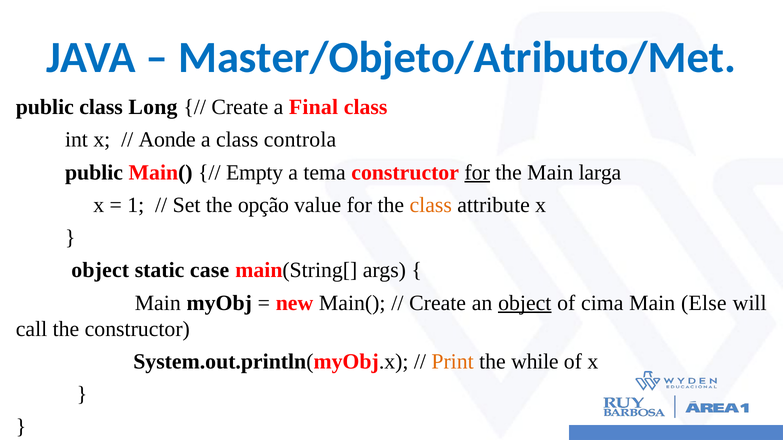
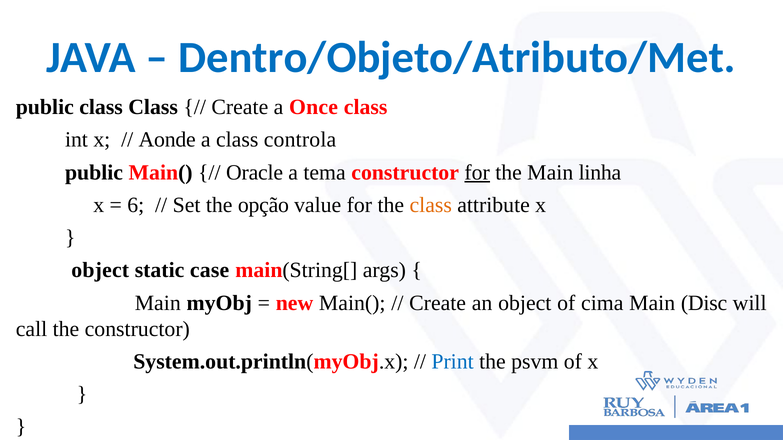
Master/Objeto/Atributo/Met: Master/Objeto/Atributo/Met -> Dentro/Objeto/Atributo/Met (457, 57)
class Long: Long -> Class (153, 107)
Final: Final -> Once (314, 107)
Empty: Empty -> Oracle (255, 173)
larga: larga -> linha (600, 173)
1: 1 -> 6 (136, 205)
object underline: present -> none (525, 303)
Else: Else -> Disc (704, 303)
Print colour: orange -> blue (453, 362)
while: while -> psvm (535, 362)
